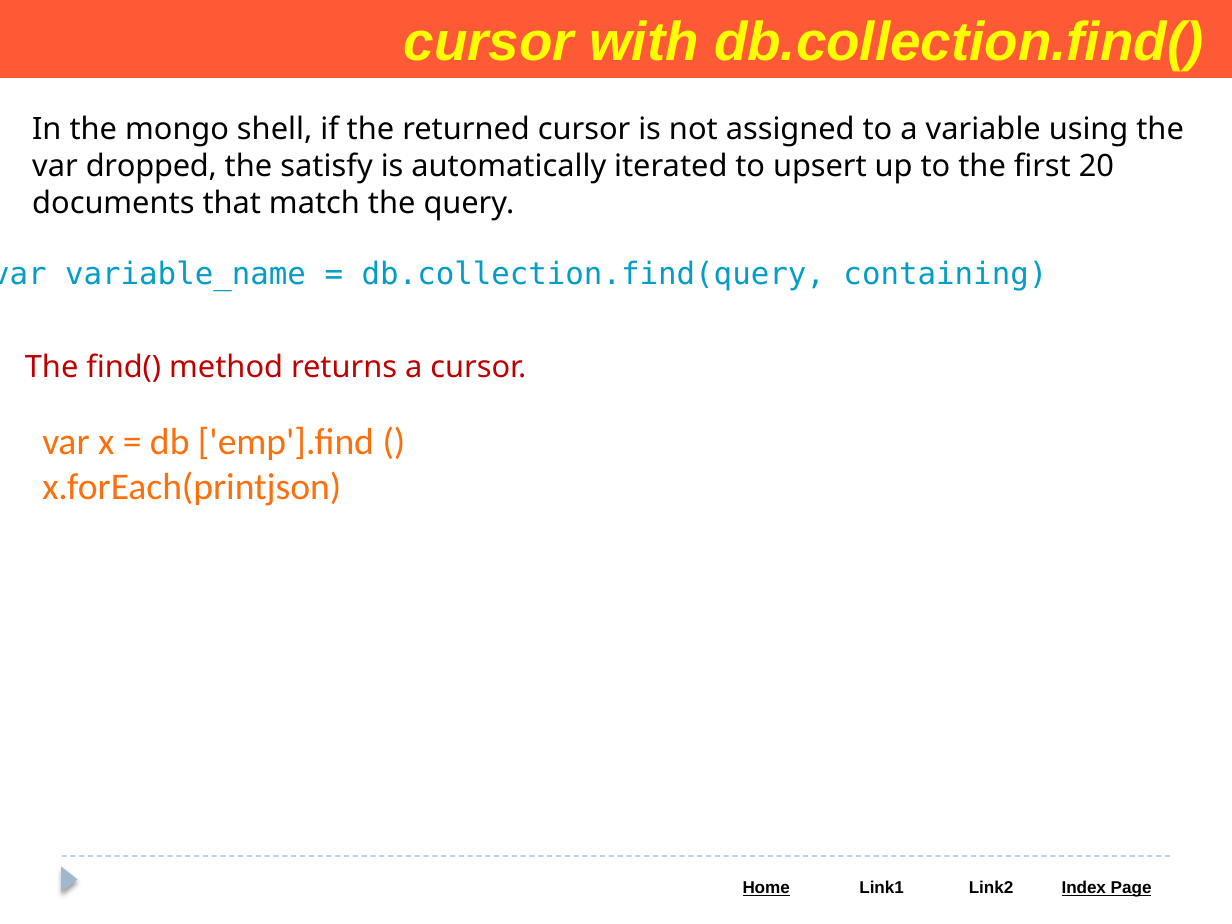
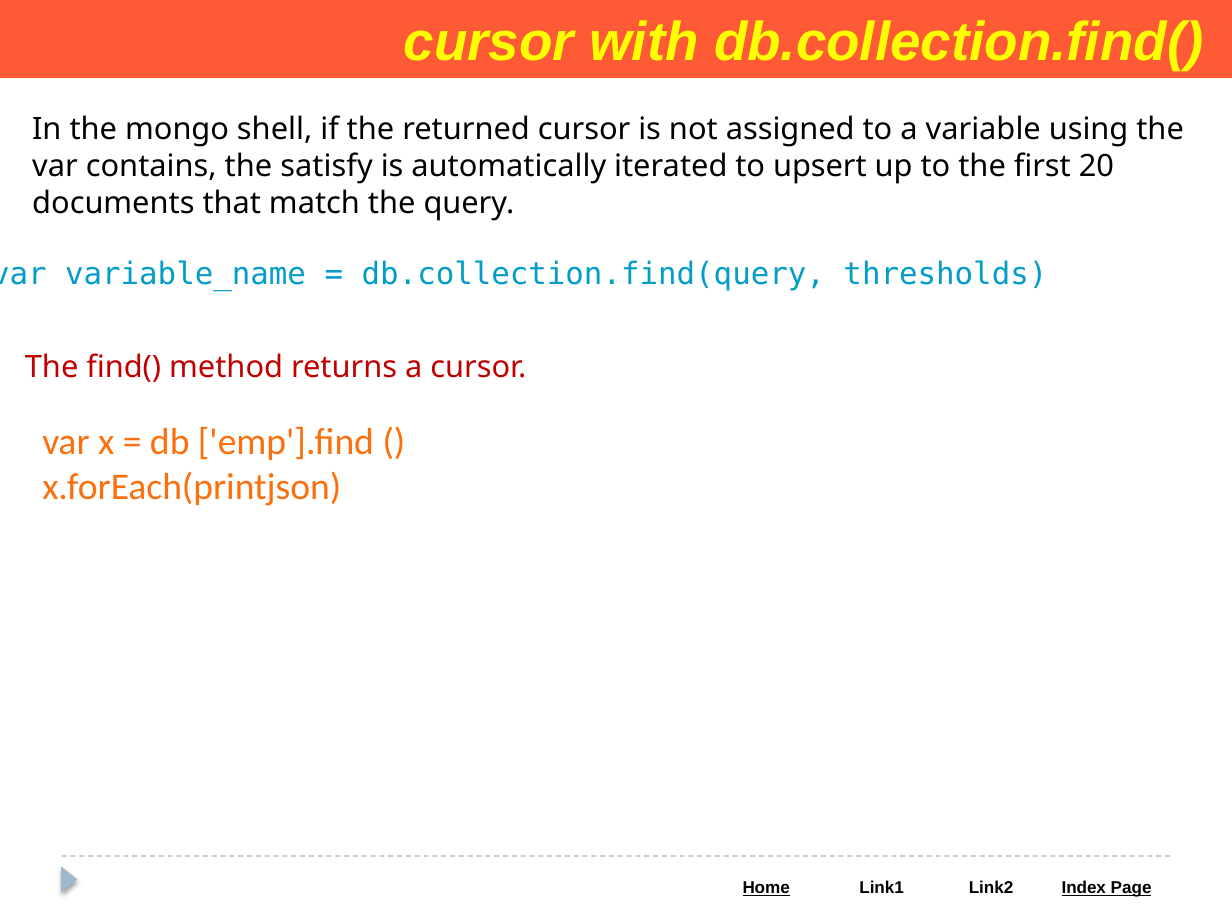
dropped: dropped -> contains (151, 166)
containing: containing -> thresholds (945, 275)
